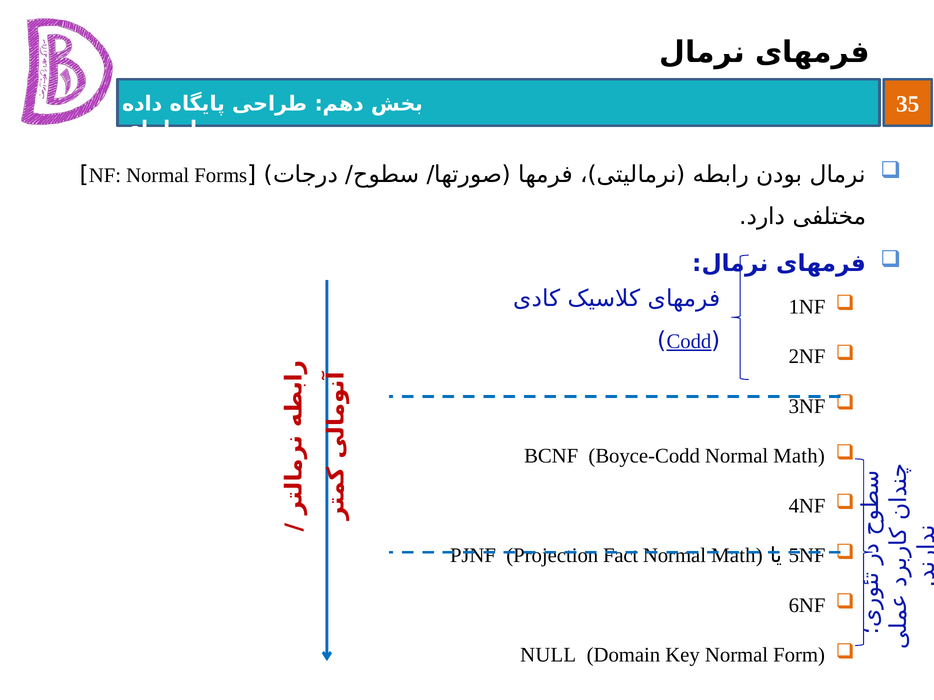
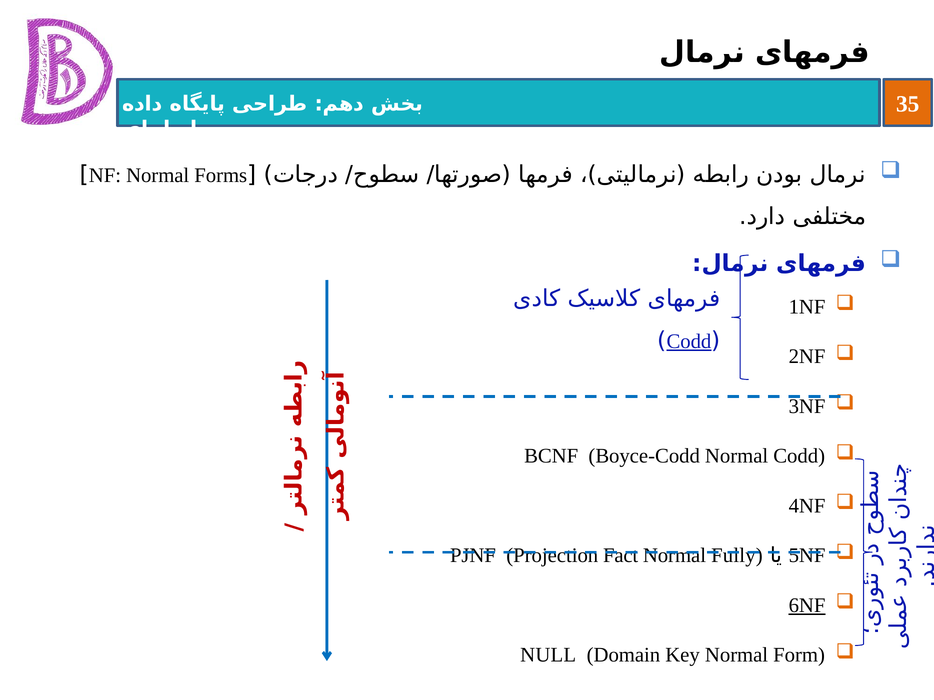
Boyce-Codd Normal Math: Math -> Codd (799, 456)
Math: Math -> Fully (737, 556)
6NF underline: none -> present (807, 606)
